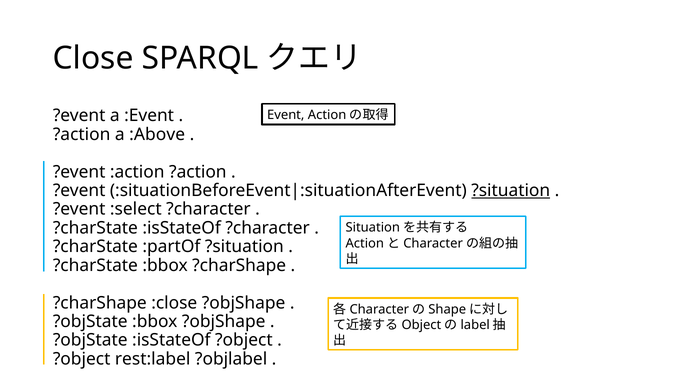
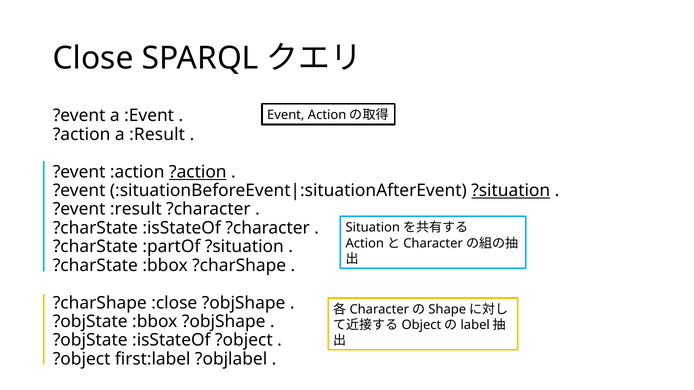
a :Above: :Above -> :Result (157, 135)
?action underline: none -> present (198, 172)
?event :select: :select -> :result (136, 209)
rest:label: rest:label -> first:label (153, 359)
